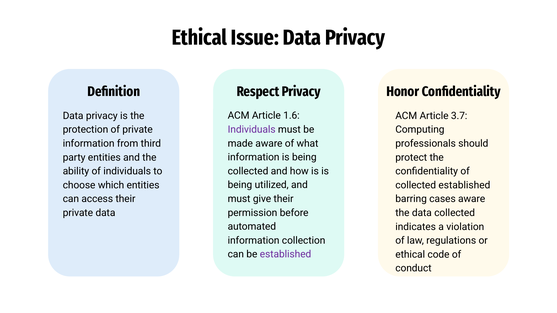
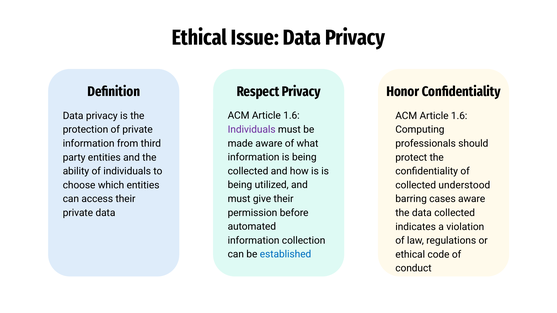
3.7: 3.7 -> 1.6 (459, 116)
collected established: established -> understood (464, 185)
established colour: purple -> blue (286, 255)
